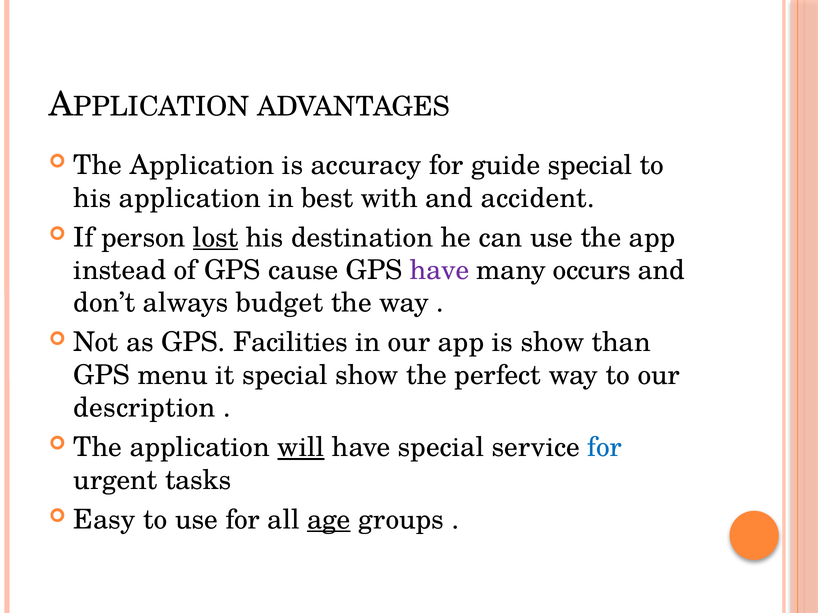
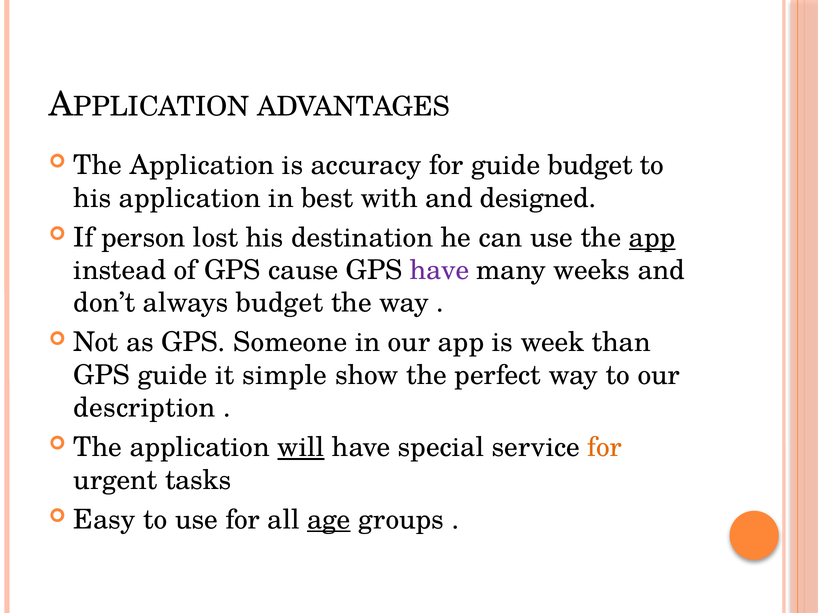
guide special: special -> budget (590, 165)
accident: accident -> designed (538, 198)
lost underline: present -> none (216, 238)
app underline: none -> present (652, 238)
occurs: occurs -> weeks (592, 270)
Facilities: Facilities -> Someone (290, 343)
is show: show -> week (552, 343)
GPS menu: menu -> guide (173, 375)
it special: special -> simple (285, 375)
for colour: blue -> orange (605, 448)
